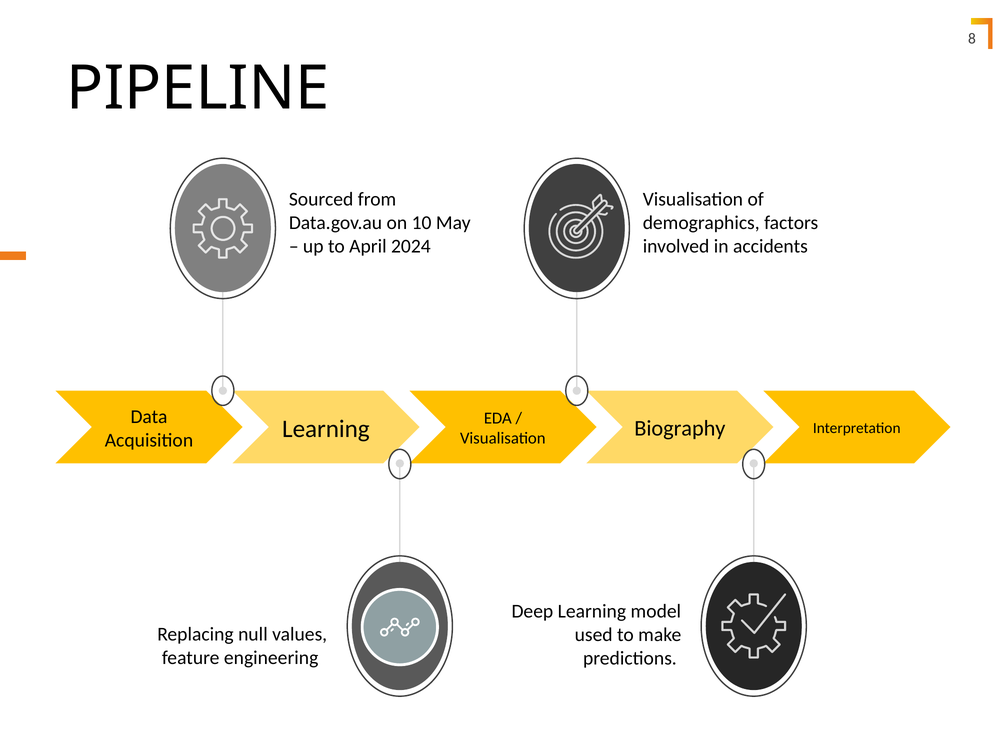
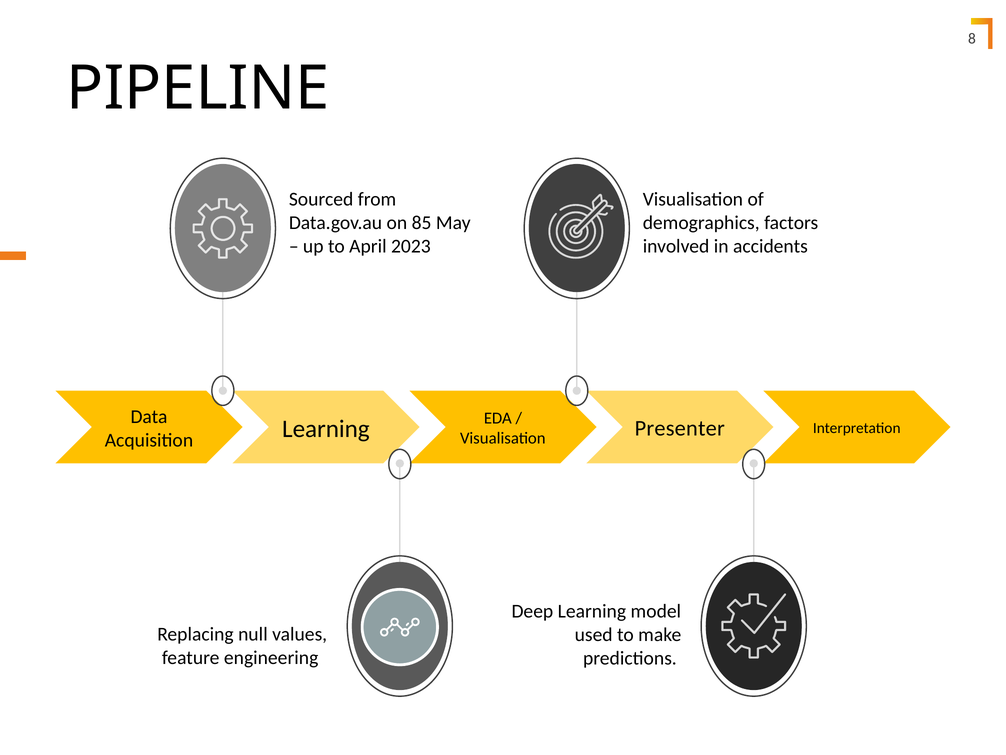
10: 10 -> 85 (422, 223)
2024: 2024 -> 2023 (411, 246)
Biography: Biography -> Presenter (680, 428)
